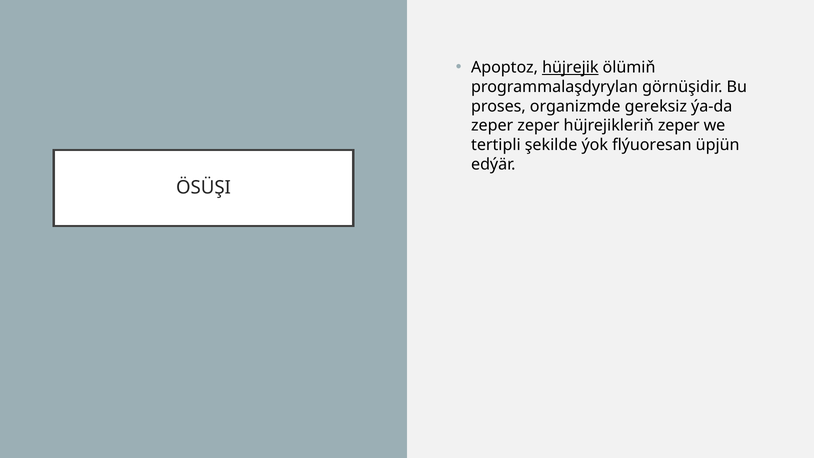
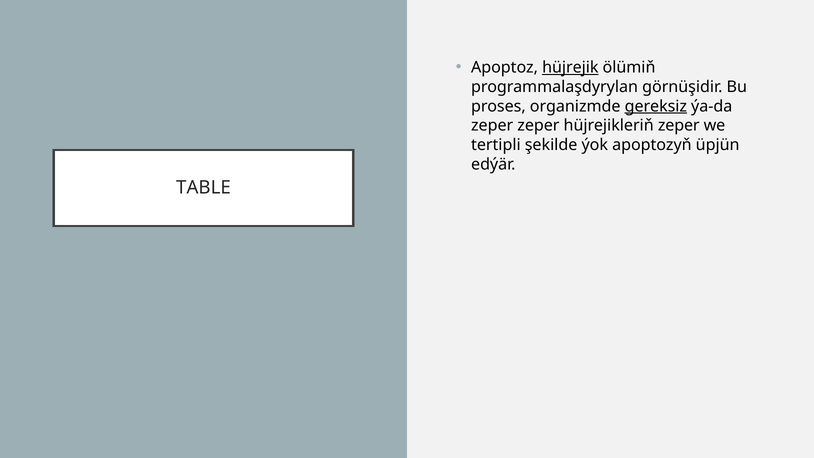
gereksiz underline: none -> present (656, 106)
flýuoresan: flýuoresan -> apoptozyň (652, 145)
ÖSÜŞI: ÖSÜŞI -> TABLE (203, 188)
